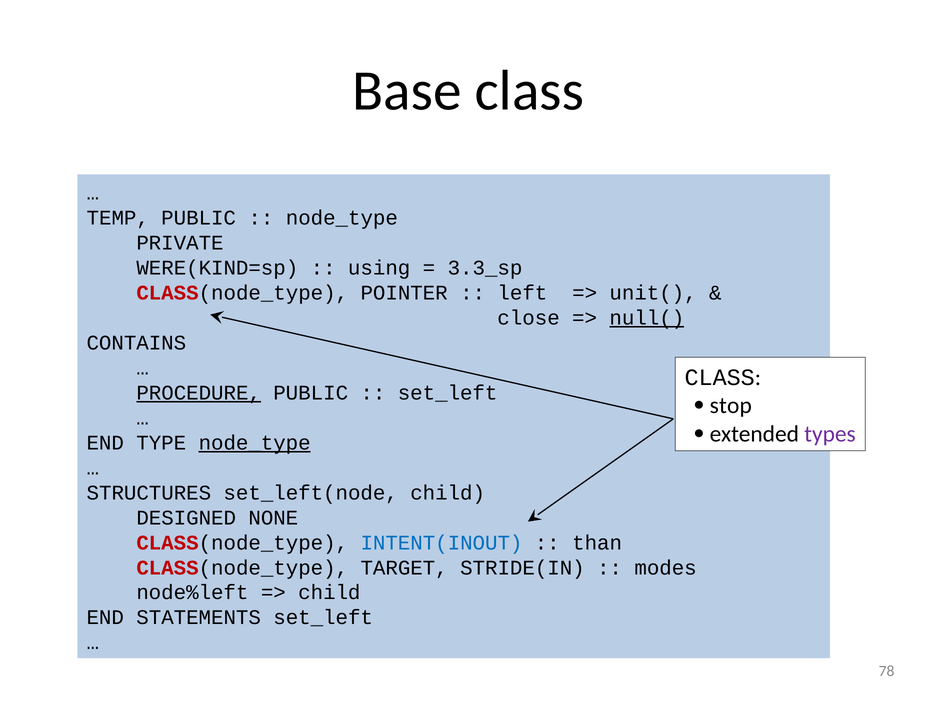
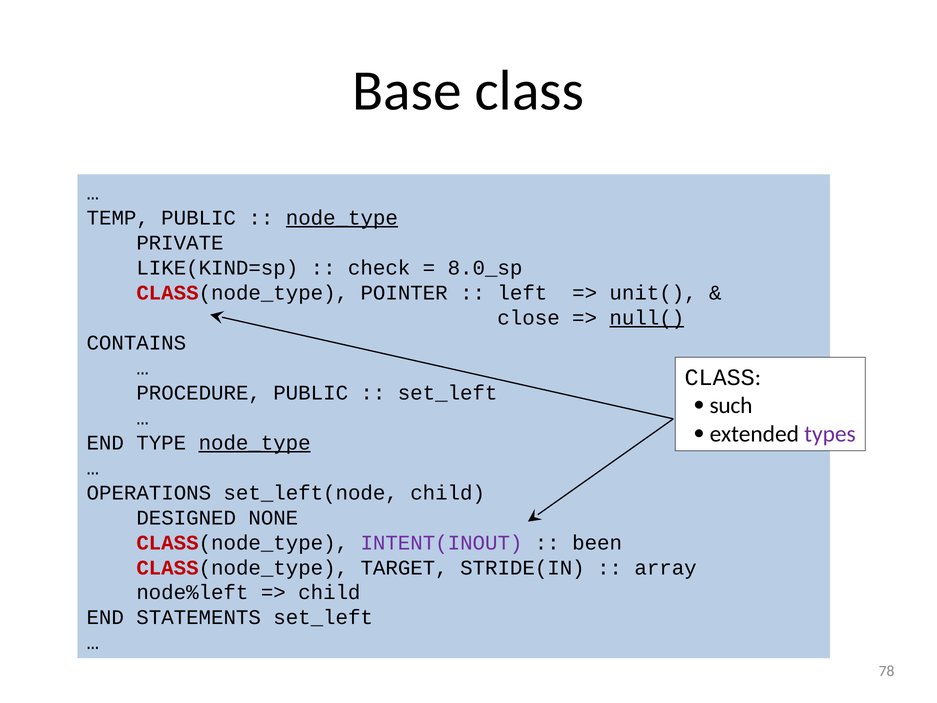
node_type underline: none -> present (342, 218)
WERE(KIND=sp: WERE(KIND=sp -> LIKE(KIND=sp (217, 268)
using: using -> check (379, 268)
3.3_sp: 3.3_sp -> 8.0_sp (485, 268)
PROCEDURE underline: present -> none (199, 393)
stop: stop -> such (731, 406)
STRUCTURES: STRUCTURES -> OPERATIONS (149, 493)
INTENT(INOUT colour: blue -> purple (441, 542)
than: than -> been (597, 542)
modes: modes -> array (666, 567)
